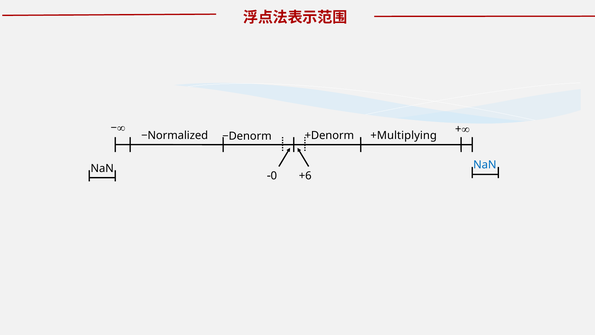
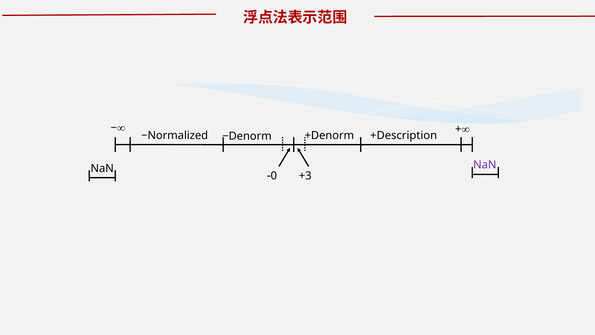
+Multiplying: +Multiplying -> +Description (404, 135)
NaN colour: blue -> purple (485, 165)
+6: +6 -> +3 (305, 176)
